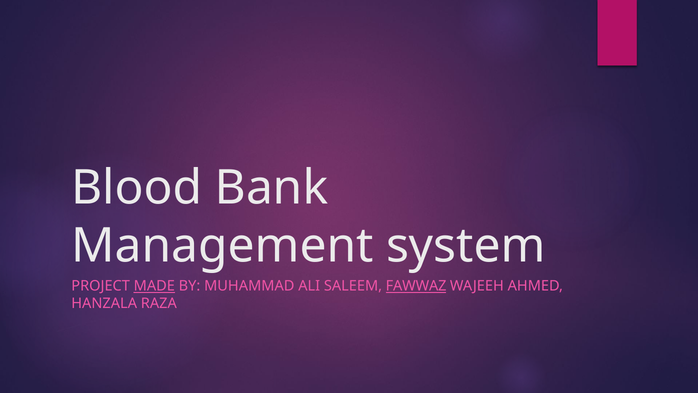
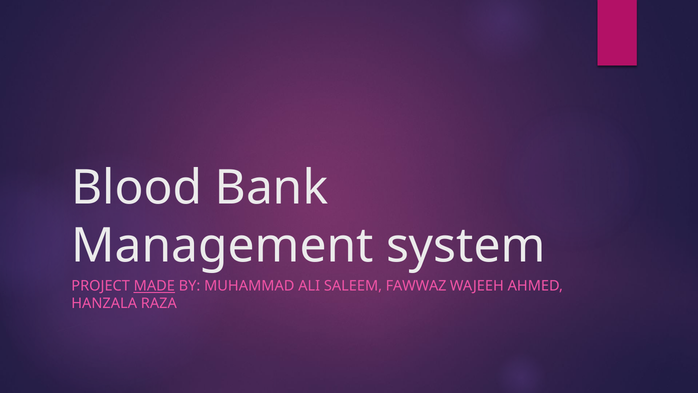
FAWWAZ underline: present -> none (416, 286)
